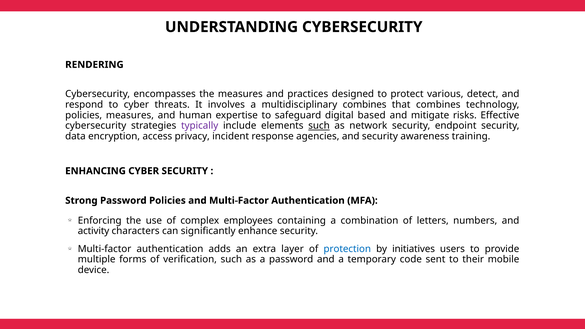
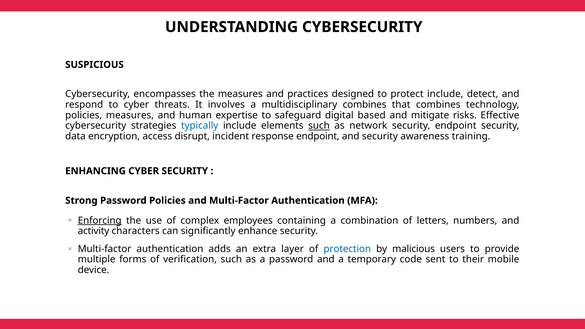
RENDERING: RENDERING -> SUSPICIOUS (94, 65)
protect various: various -> include (445, 94)
typically colour: purple -> blue (200, 126)
privacy: privacy -> disrupt (192, 136)
response agencies: agencies -> endpoint (318, 136)
Enforcing underline: none -> present (100, 221)
initiatives: initiatives -> malicious (414, 249)
